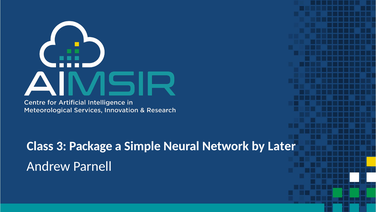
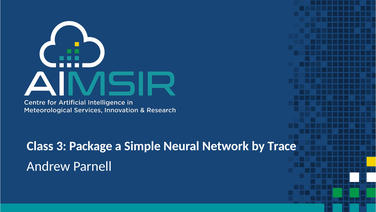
Later: Later -> Trace (282, 146)
